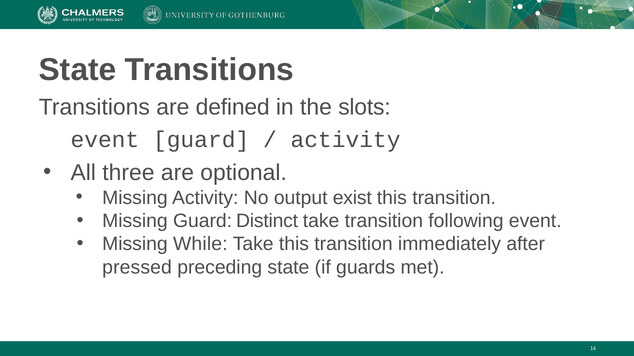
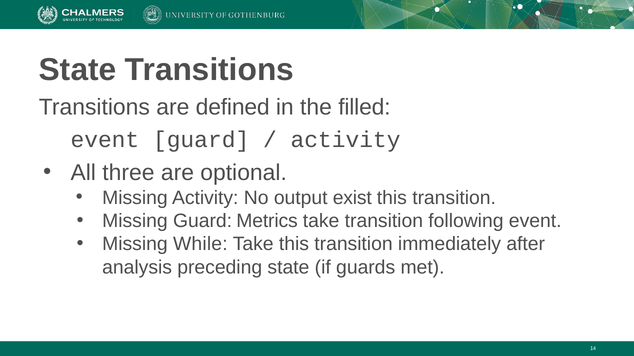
slots: slots -> filled (364, 107)
Distinct: Distinct -> Metrics (267, 221)
pressed: pressed -> analysis (137, 268)
